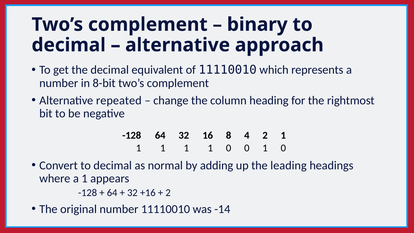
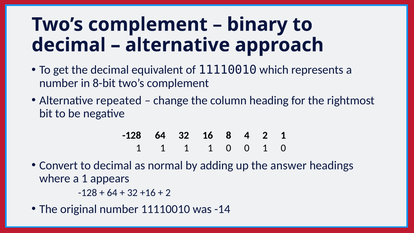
leading: leading -> answer (289, 165)
